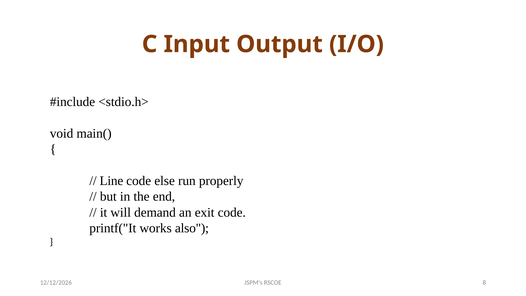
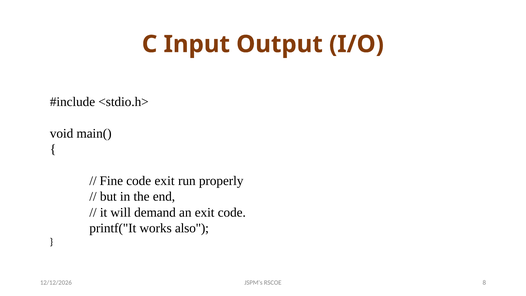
Line: Line -> Fine (111, 181)
code else: else -> exit (165, 181)
